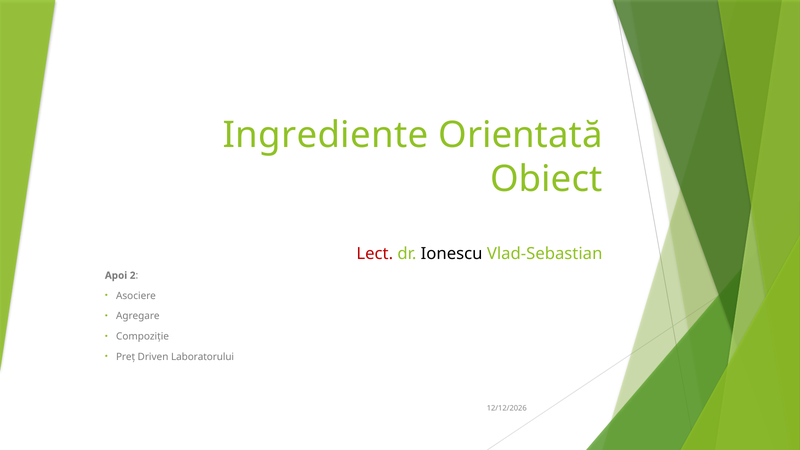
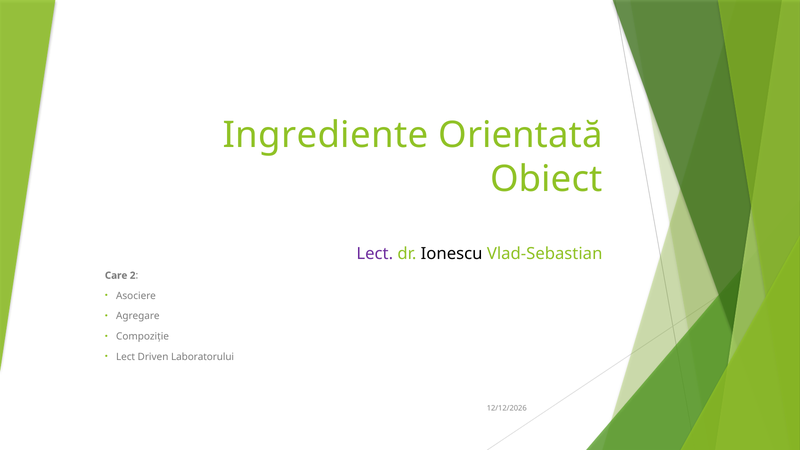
Lect colour: red -> purple (375, 254)
Apoi: Apoi -> Care (116, 275)
Preț: Preț -> Lect (126, 357)
